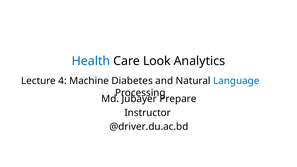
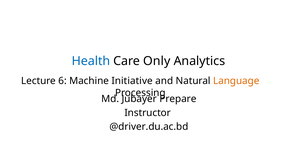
Look: Look -> Only (157, 61)
4: 4 -> 6 (63, 81)
Diabetes: Diabetes -> Initiative (132, 81)
Language colour: blue -> orange (236, 81)
